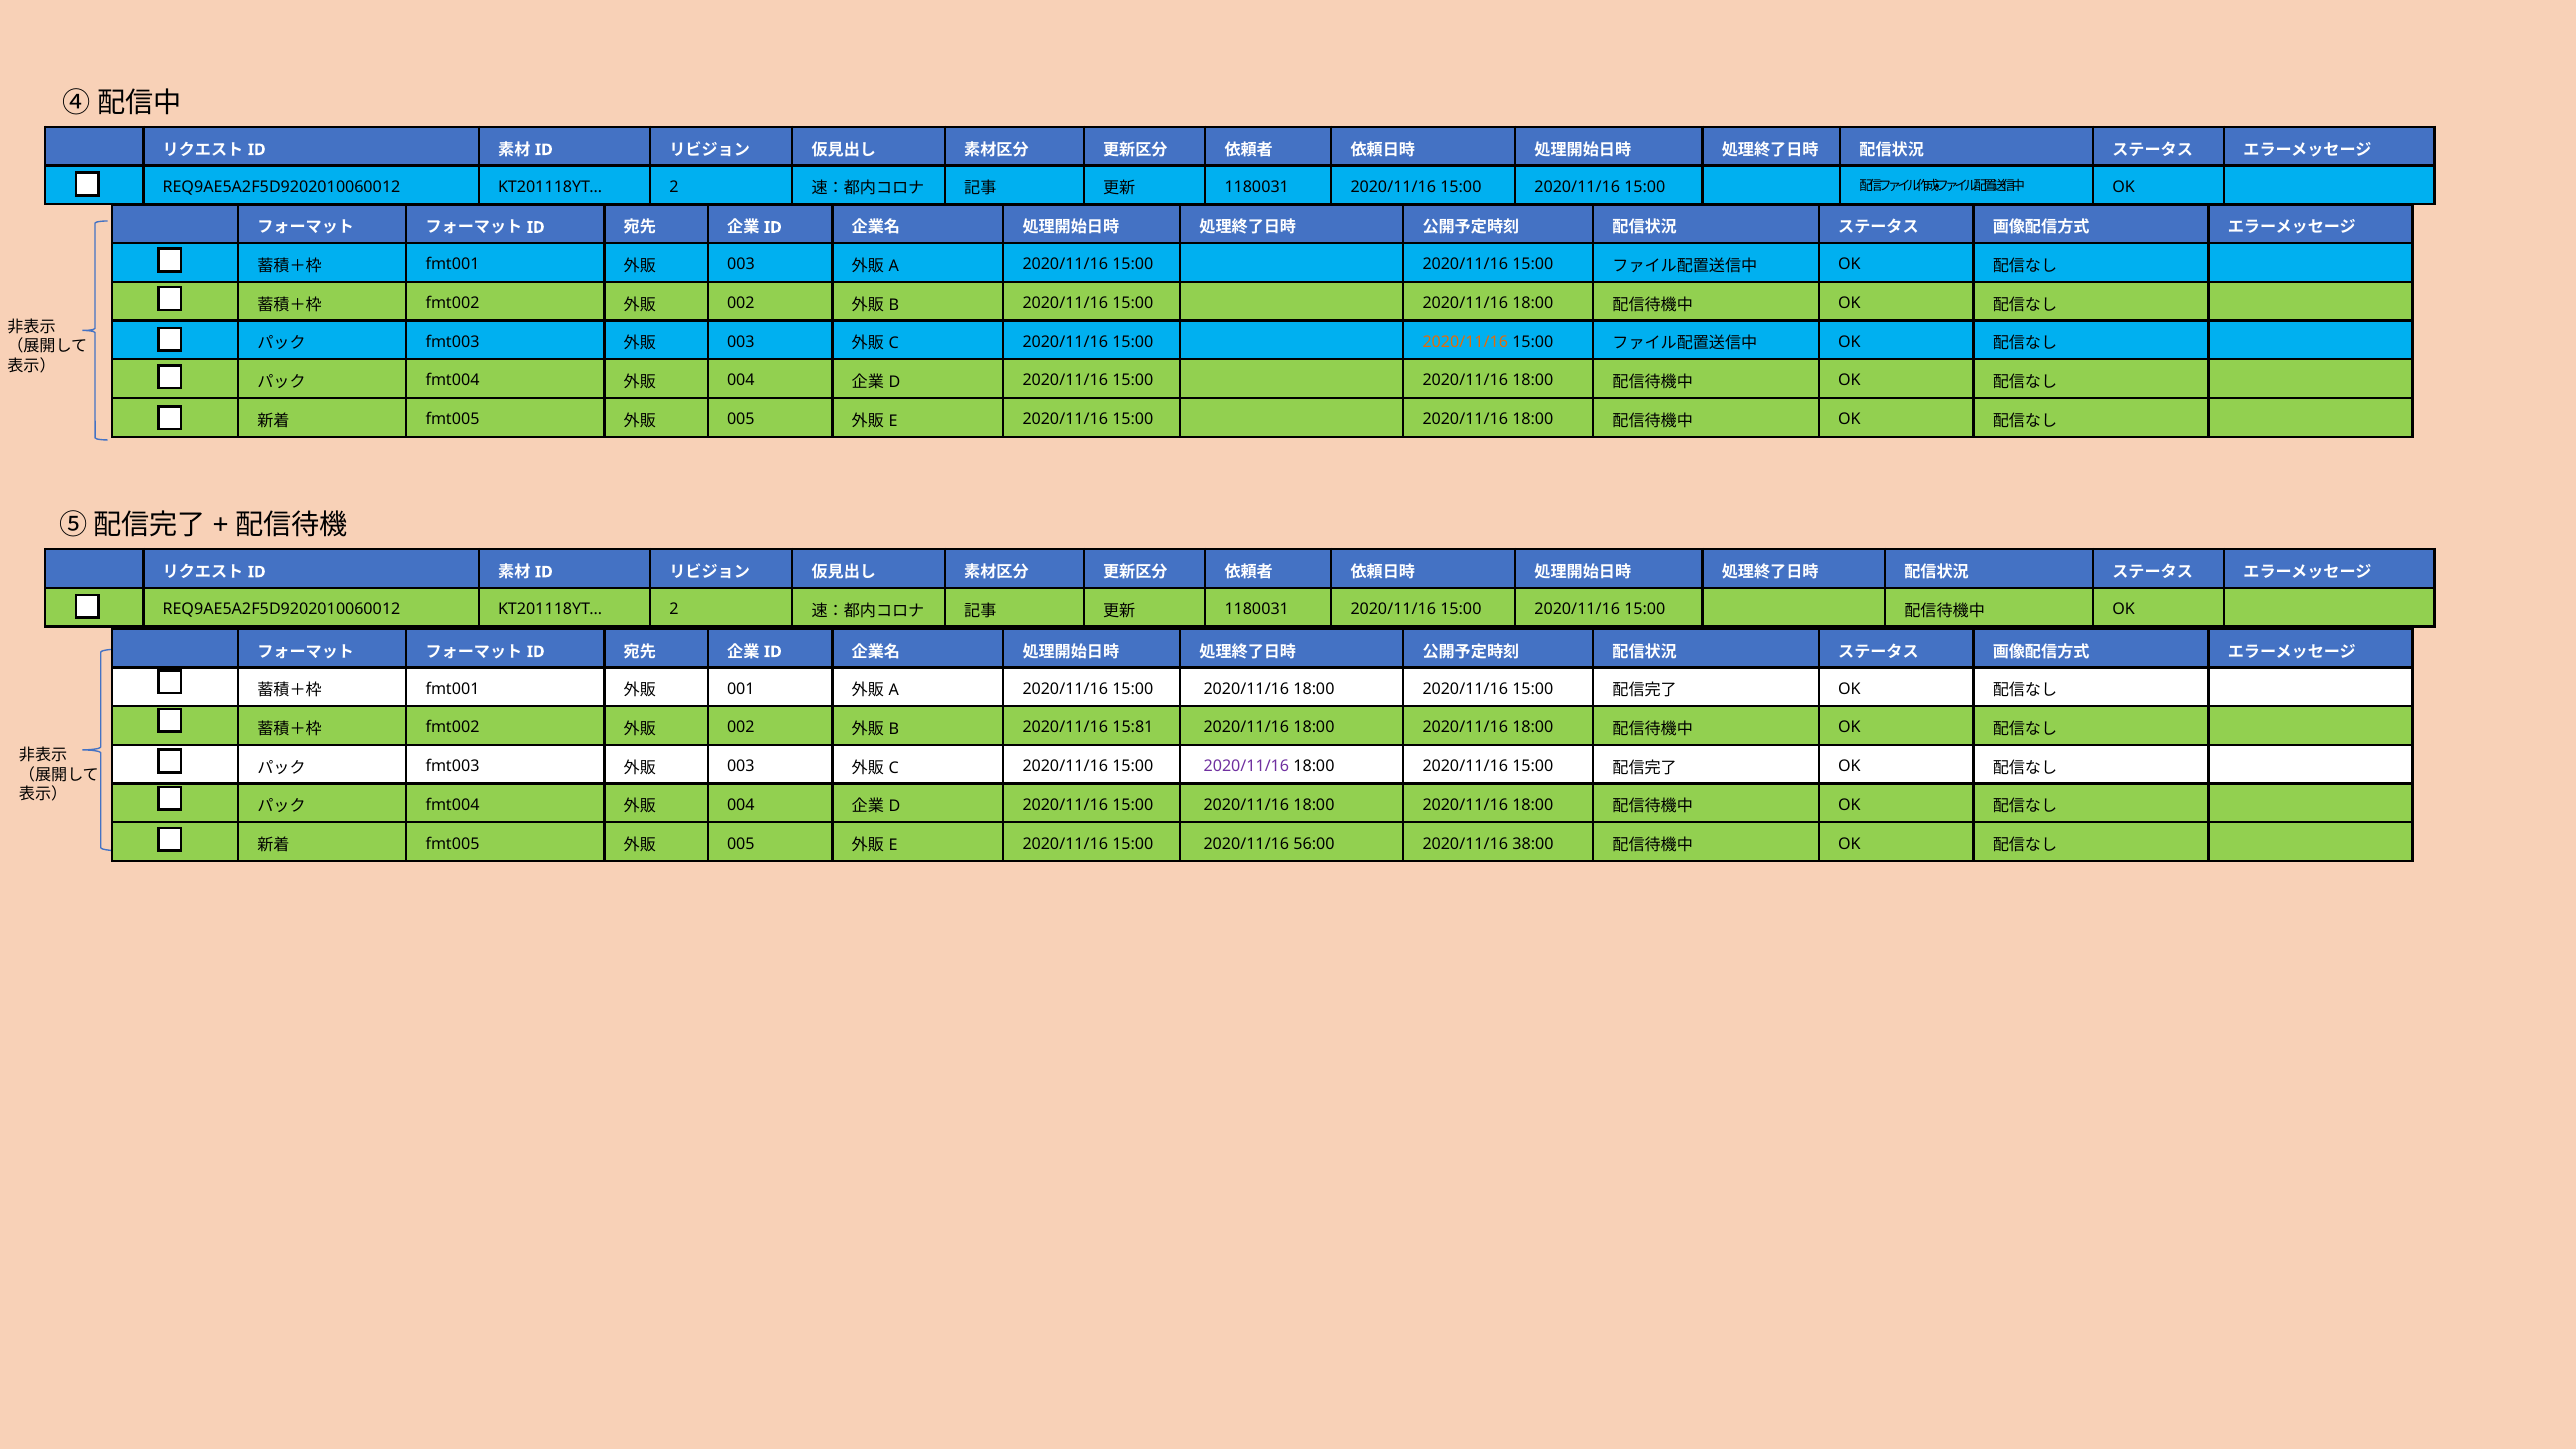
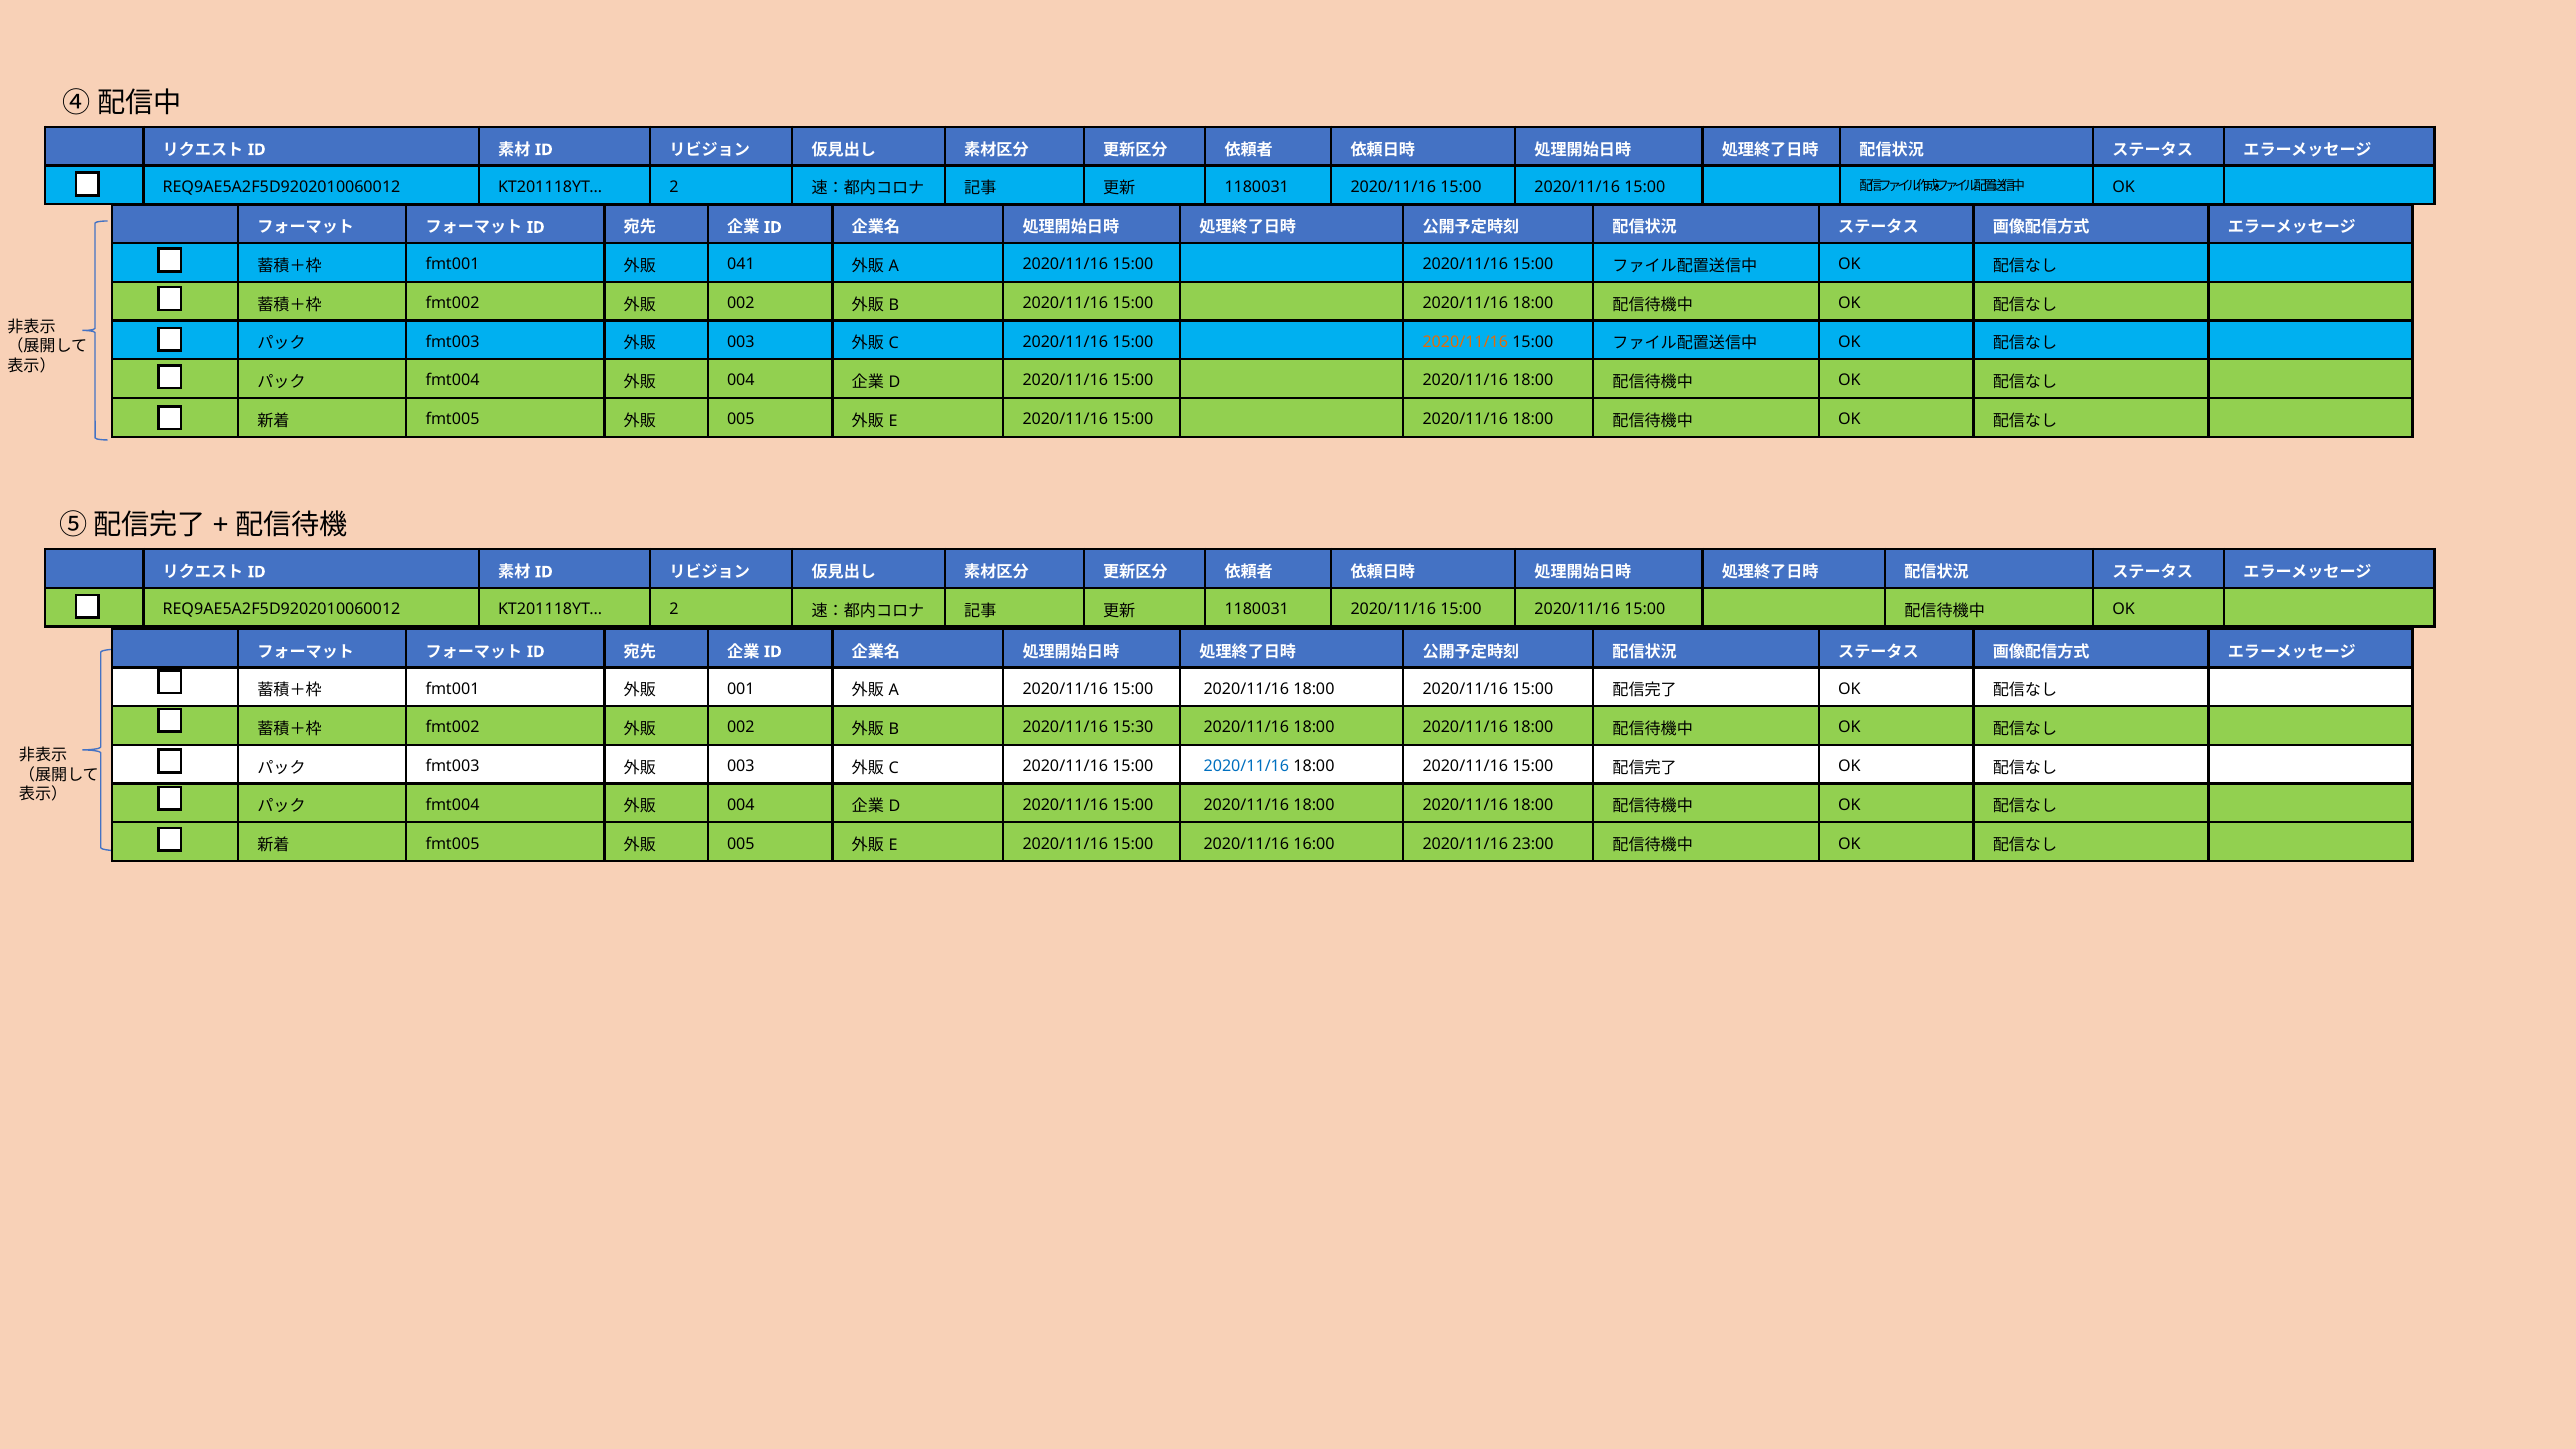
003: 003 -> 041 (741, 264)
15:81: 15:81 -> 15:30 (1133, 728)
2020/11/16 colour: purple -> blue (1246, 766)
56:00: 56:00 -> 16:00 (1314, 844)
38:00: 38:00 -> 23:00 (1533, 844)
